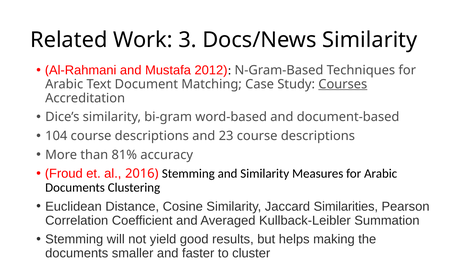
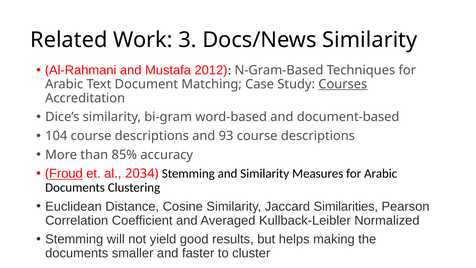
23: 23 -> 93 (226, 136)
81%: 81% -> 85% (124, 155)
Froud underline: none -> present (66, 174)
2016: 2016 -> 2034 (142, 174)
Summation: Summation -> Normalized (387, 220)
